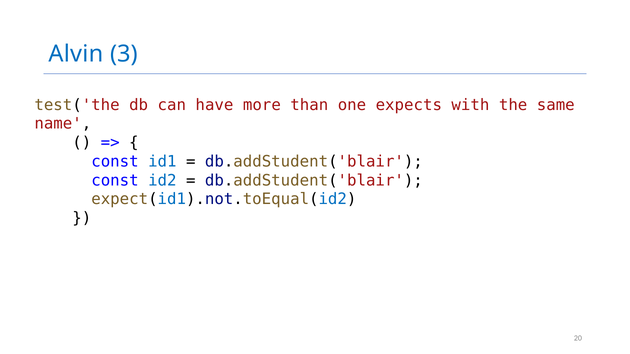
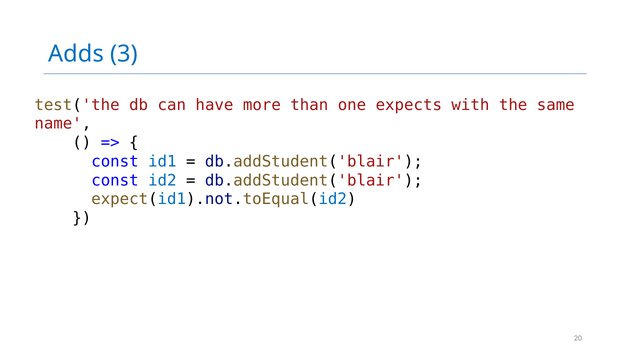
Alvin: Alvin -> Adds (76, 54)
